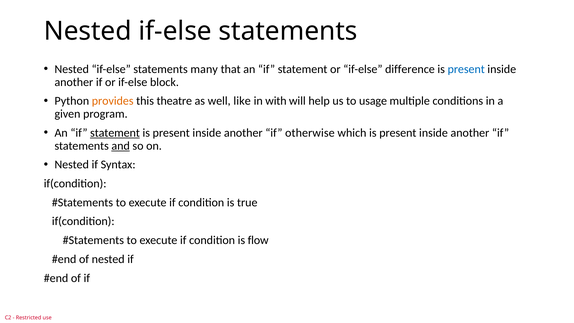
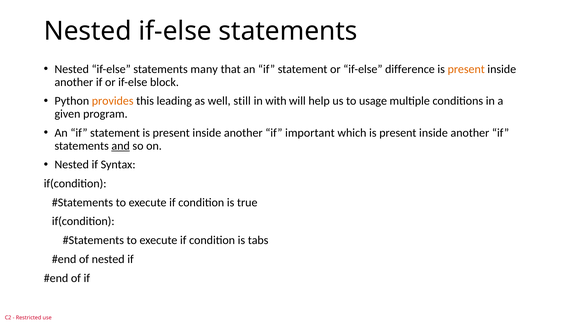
present colour: blue -> orange (466, 69)
theatre: theatre -> leading (174, 101)
like: like -> still (242, 101)
statement underline: present -> none (115, 133)
otherwise: otherwise -> important (310, 133)
flow: flow -> tabs (258, 240)
